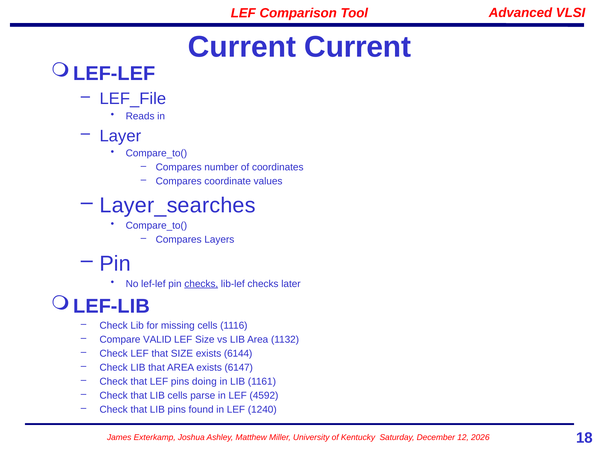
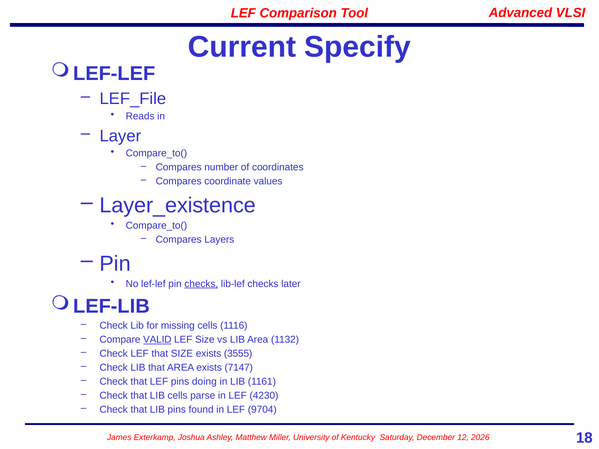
Current Current: Current -> Specify (358, 47)
Layer_searches: Layer_searches -> Layer_existence (178, 206)
VALID underline: none -> present (157, 340)
6144: 6144 -> 3555 (238, 354)
6147: 6147 -> 7147 (239, 368)
4592: 4592 -> 4230 (264, 396)
1240: 1240 -> 9704 (262, 410)
